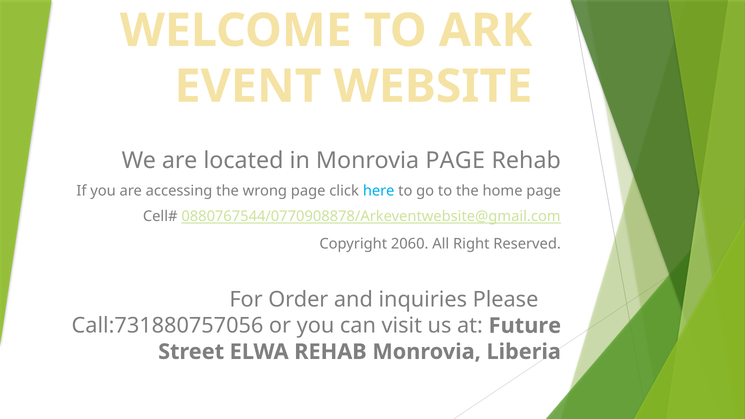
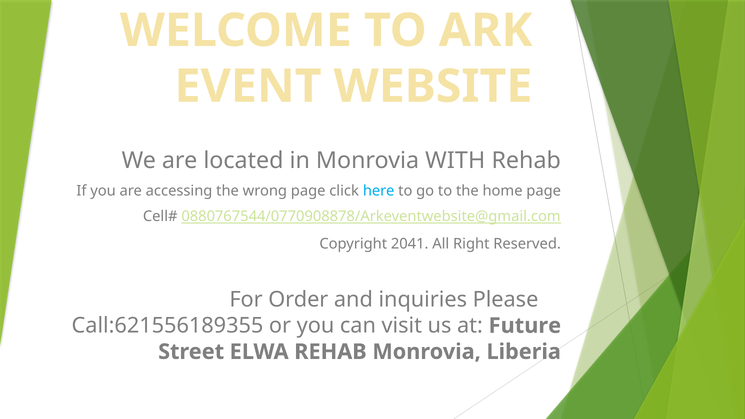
Monrovia PAGE: PAGE -> WITH (455, 161)
2060: 2060 -> 2041 (410, 244)
Call:731880757056: Call:731880757056 -> Call:621556189355 (168, 326)
